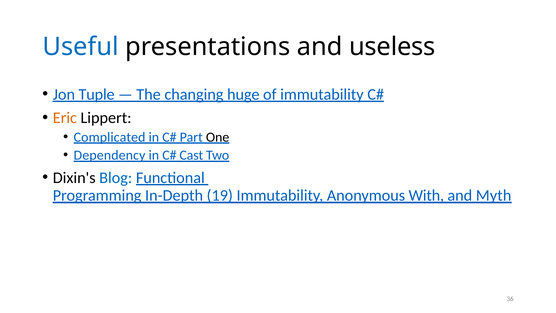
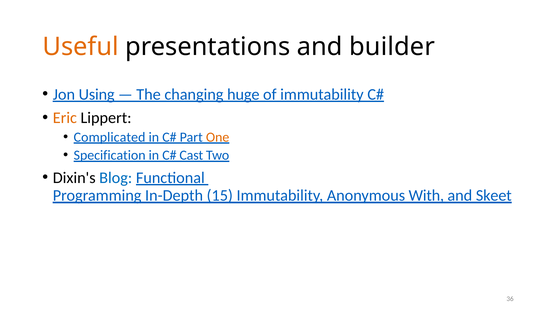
Useful colour: blue -> orange (81, 47)
useless: useless -> builder (392, 47)
Tuple: Tuple -> Using (97, 94)
One colour: black -> orange (218, 137)
Dependency: Dependency -> Specification (110, 155)
19: 19 -> 15 (220, 195)
Myth: Myth -> Skeet (494, 195)
